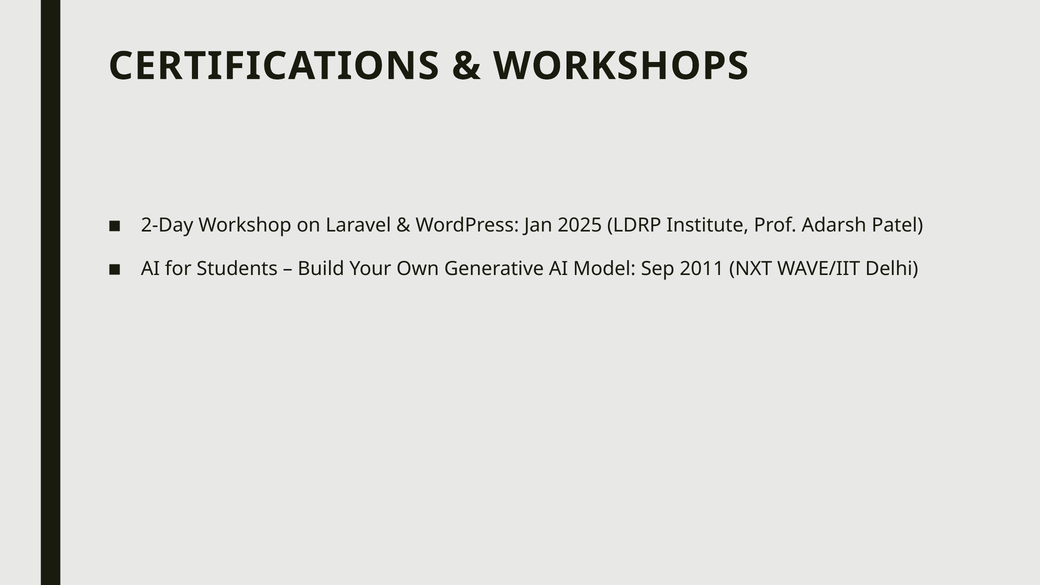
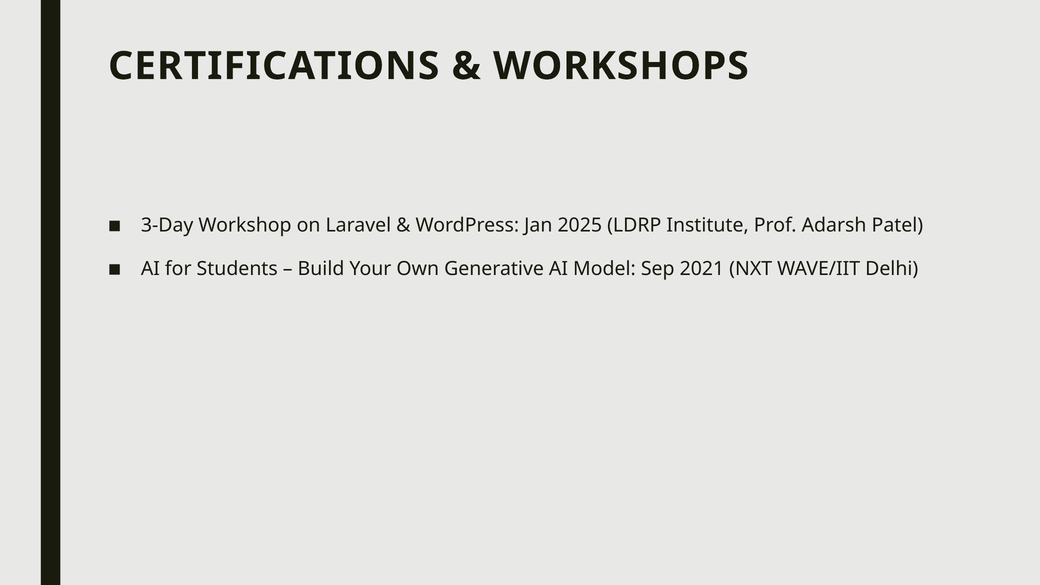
2-Day: 2-Day -> 3-Day (167, 225)
2011: 2011 -> 2021 (702, 269)
